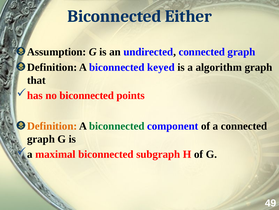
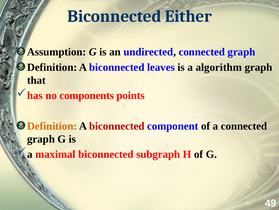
keyed: keyed -> leaves (161, 67)
no biconnected: biconnected -> components (87, 95)
biconnected colour: green -> red (117, 126)
